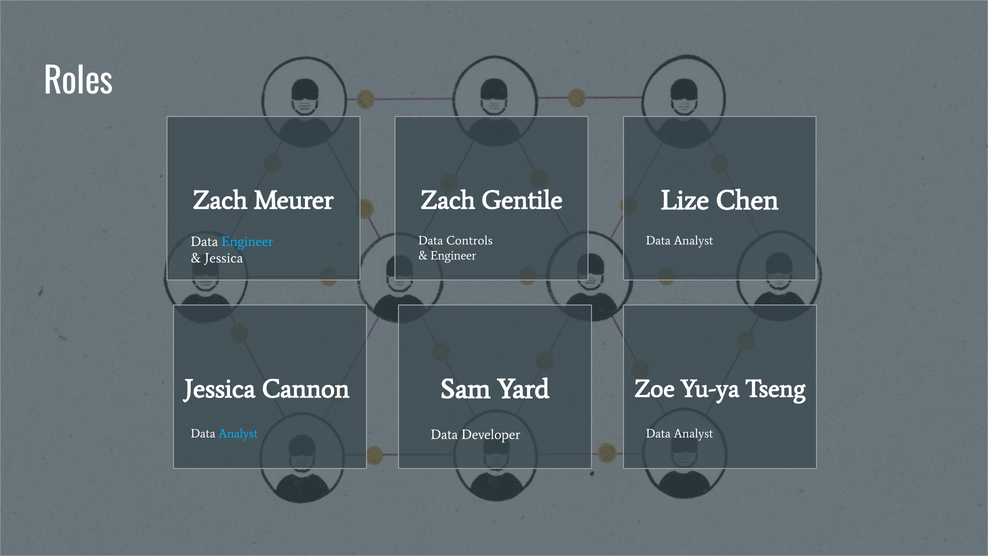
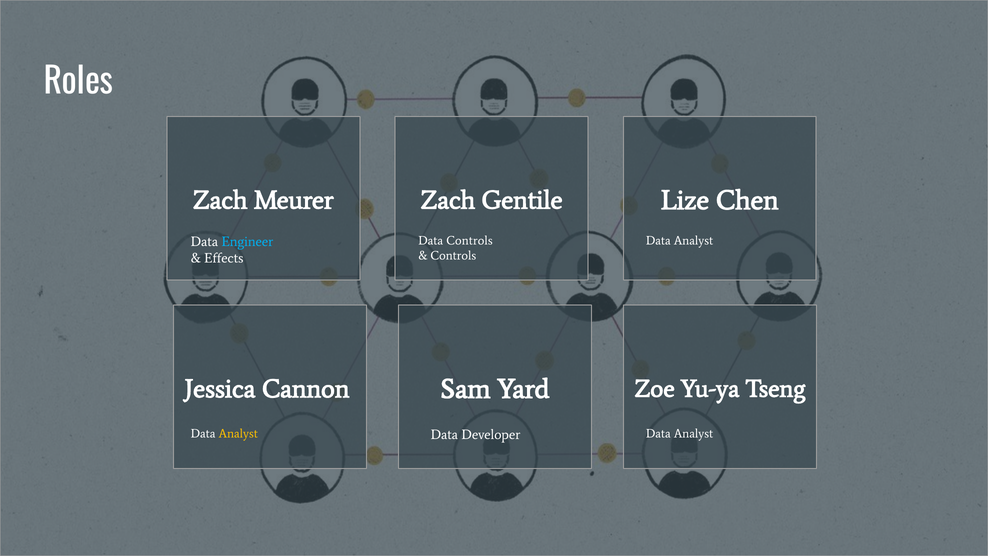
Engineer: Engineer -> Controls (453, 256)
Jessica: Jessica -> Effects (224, 258)
Analyst colour: light blue -> yellow (238, 434)
